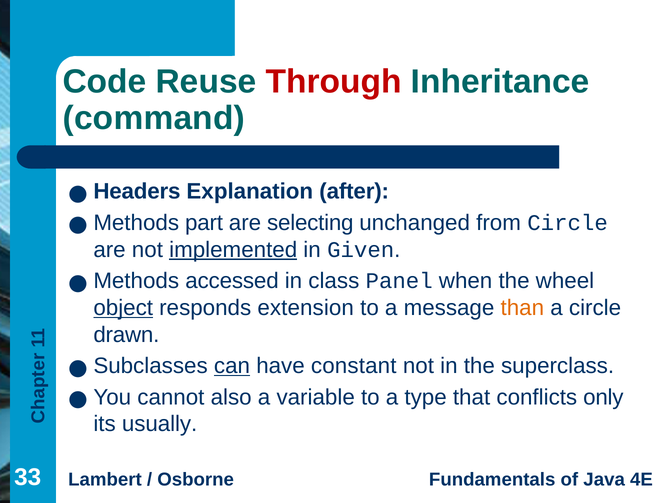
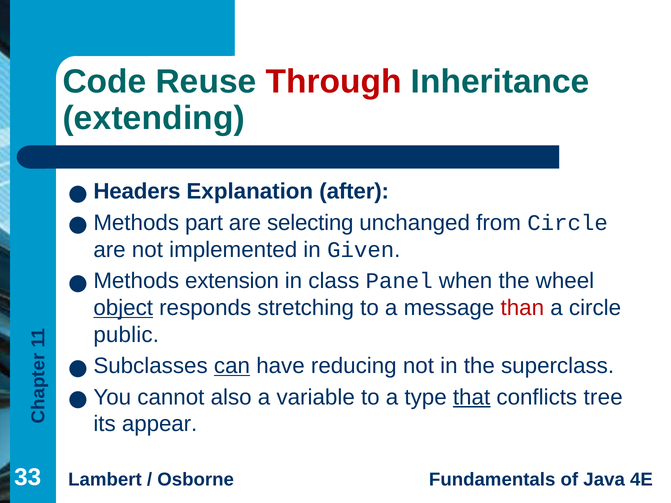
command: command -> extending (154, 118)
implemented underline: present -> none (233, 250)
accessed: accessed -> extension (232, 281)
extension: extension -> stretching (306, 308)
than colour: orange -> red (522, 308)
drawn: drawn -> public (126, 335)
constant: constant -> reducing (354, 366)
that underline: none -> present (472, 397)
only: only -> tree (603, 397)
usually: usually -> appear (160, 424)
